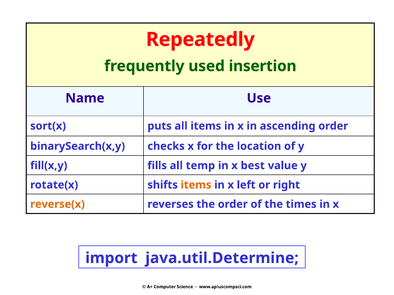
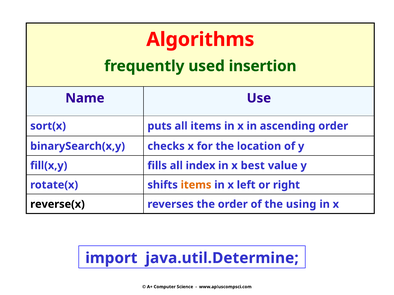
Repeatedly: Repeatedly -> Algorithms (200, 40)
temp: temp -> index (201, 166)
reverse(x colour: orange -> black (57, 205)
times: times -> using (301, 205)
